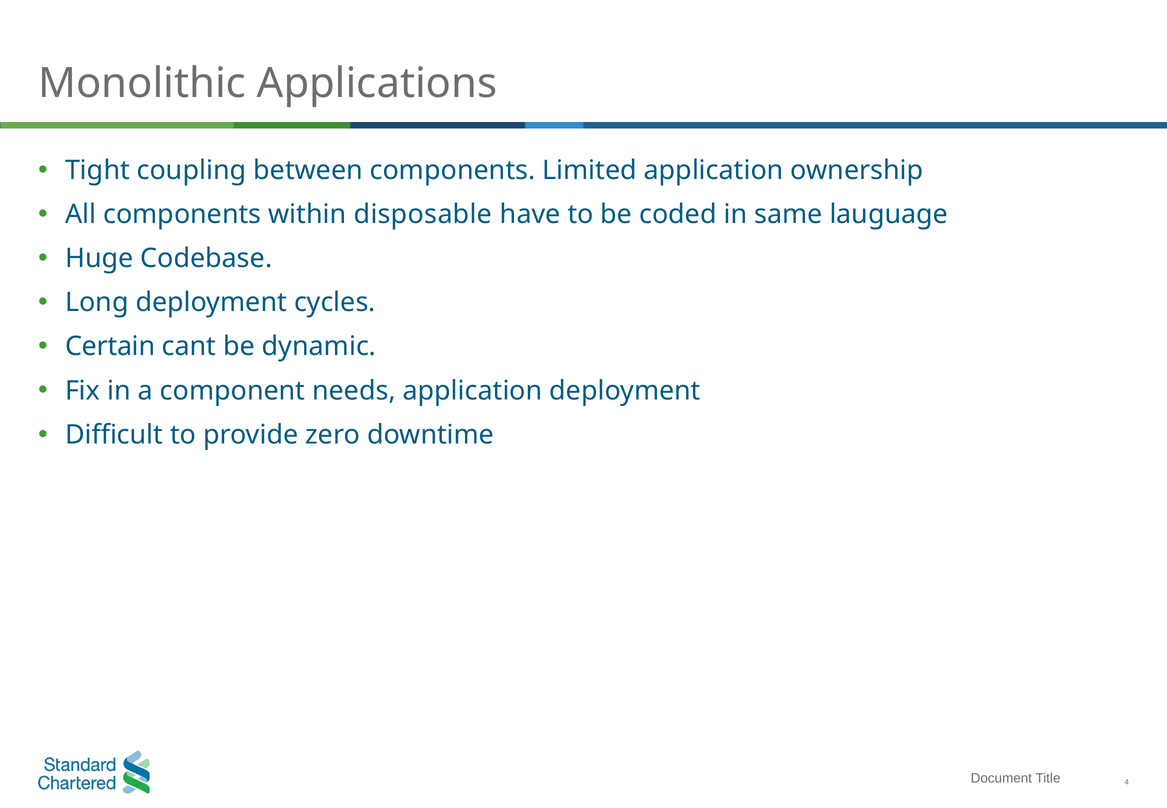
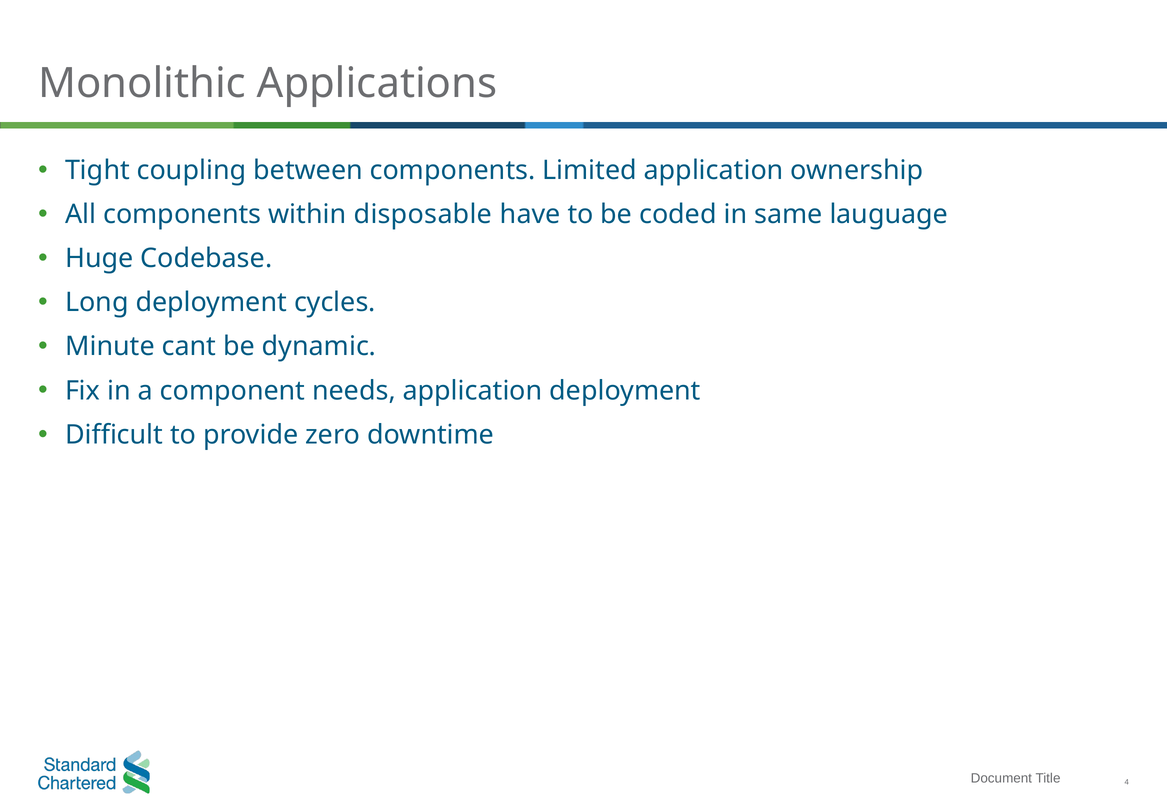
Certain: Certain -> Minute (110, 347)
